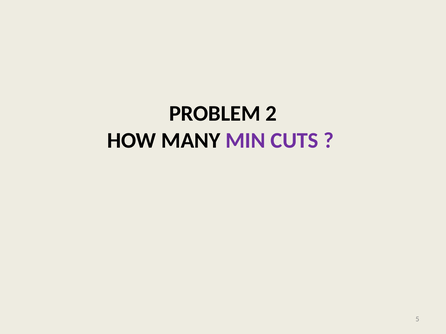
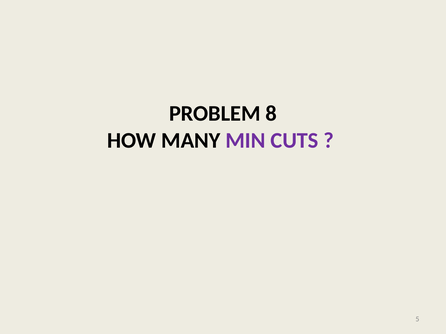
2: 2 -> 8 (271, 114)
